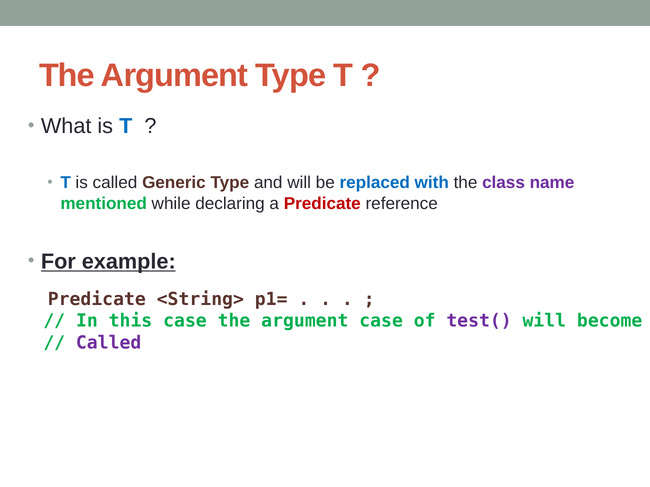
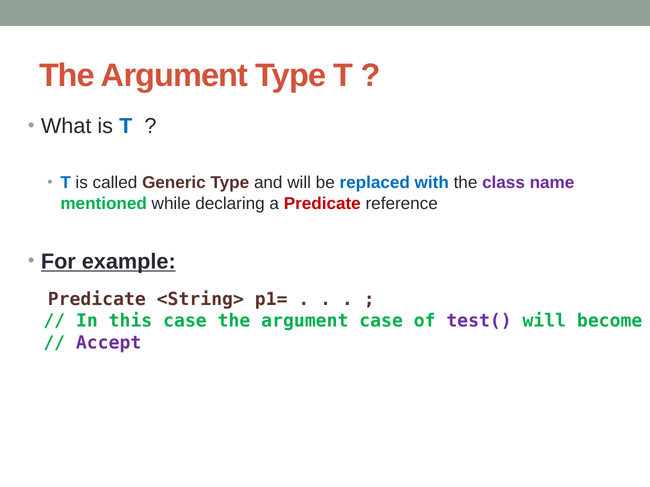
Called: Called -> Accept (109, 343)
